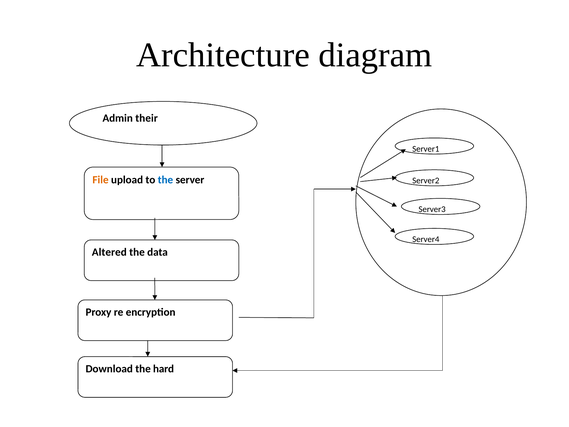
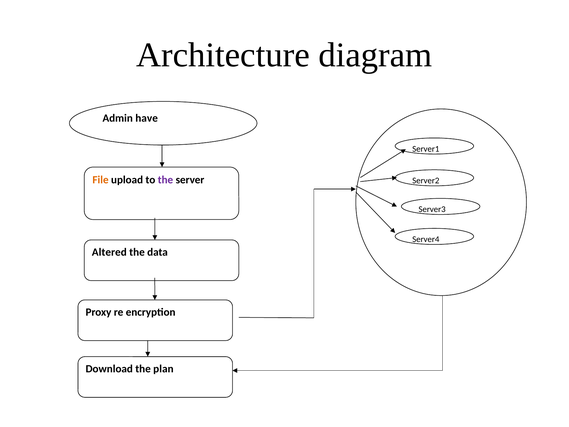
their: their -> have (147, 118)
the colour: blue -> purple (165, 180)
hard: hard -> plan (163, 369)
